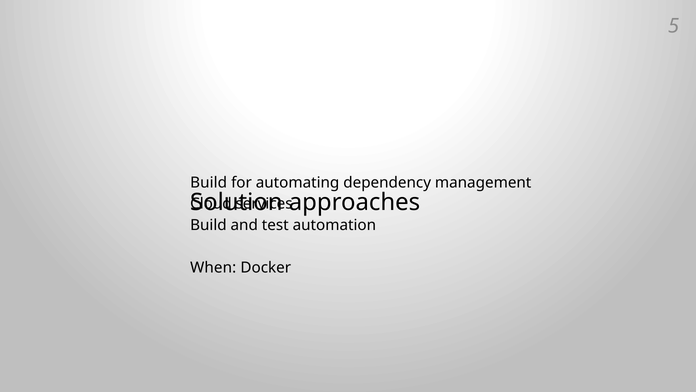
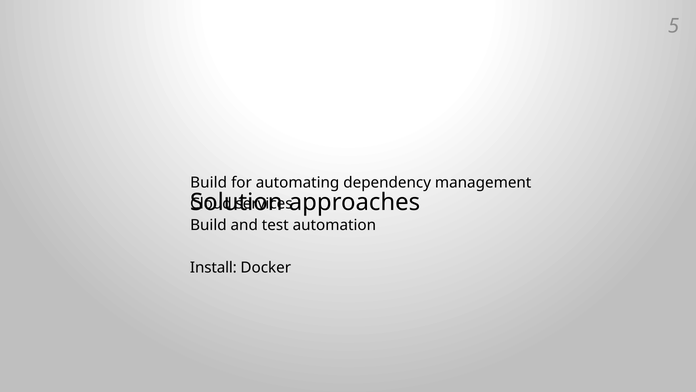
When: When -> Install (213, 268)
